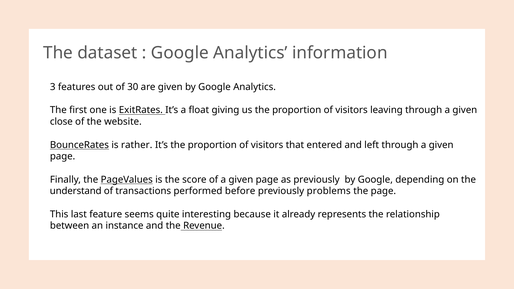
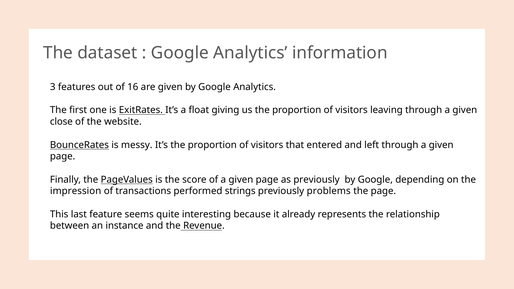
30: 30 -> 16 (133, 87)
rather: rather -> messy (137, 145)
understand: understand -> impression (76, 191)
before: before -> strings (240, 191)
